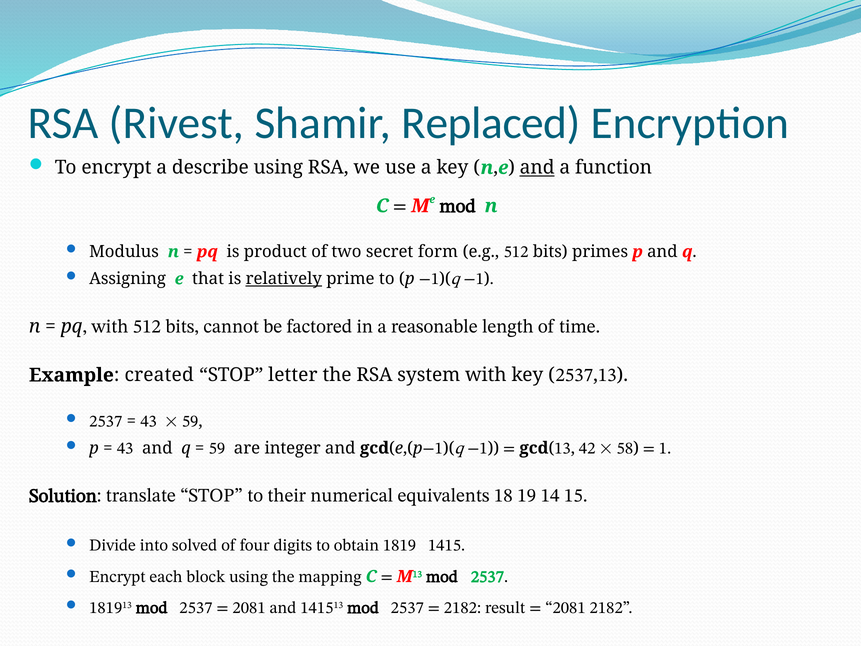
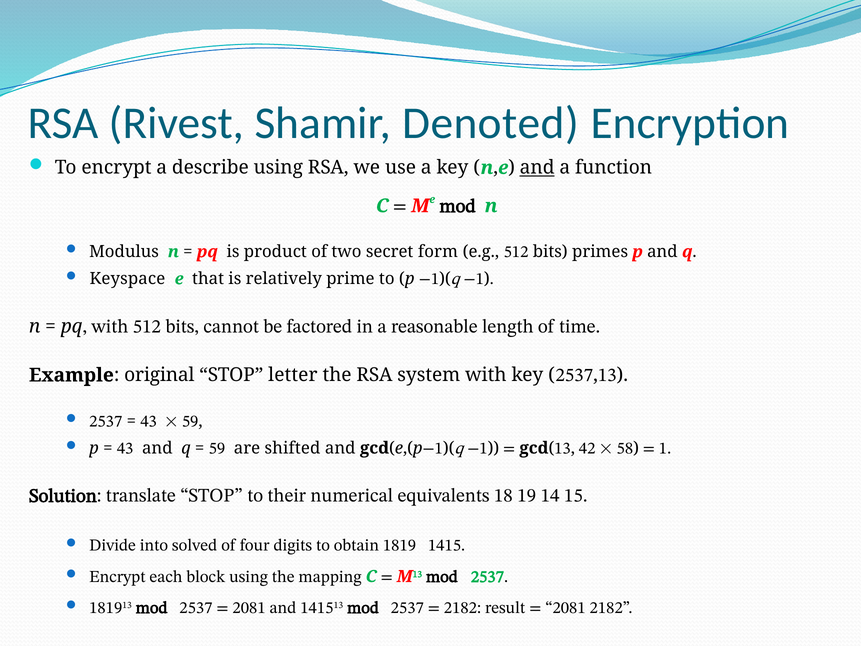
Replaced: Replaced -> Denoted (491, 123)
Assigning: Assigning -> Keyspace (127, 279)
relatively underline: present -> none (284, 279)
created: created -> original (159, 375)
integer: integer -> shifted (292, 448)
